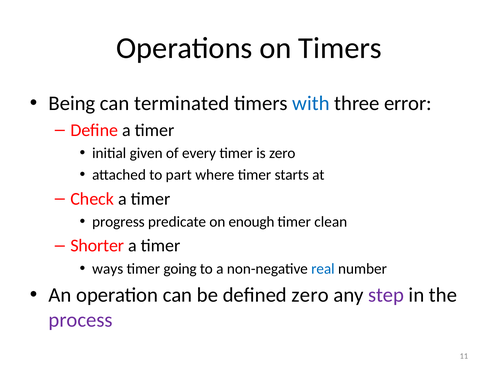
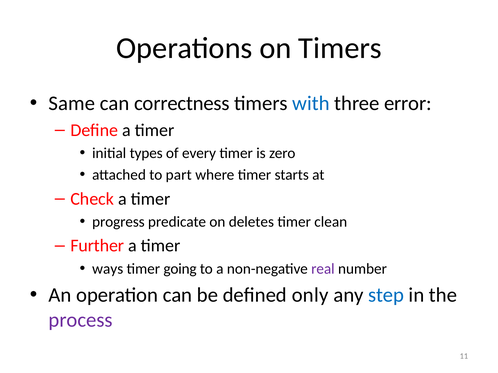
Being: Being -> Same (72, 104)
terminated: terminated -> correctness (182, 104)
given: given -> types (146, 153)
enough: enough -> deletes (251, 222)
Shorter: Shorter -> Further (97, 246)
real colour: blue -> purple (323, 269)
defined zero: zero -> only (310, 295)
step colour: purple -> blue (386, 295)
